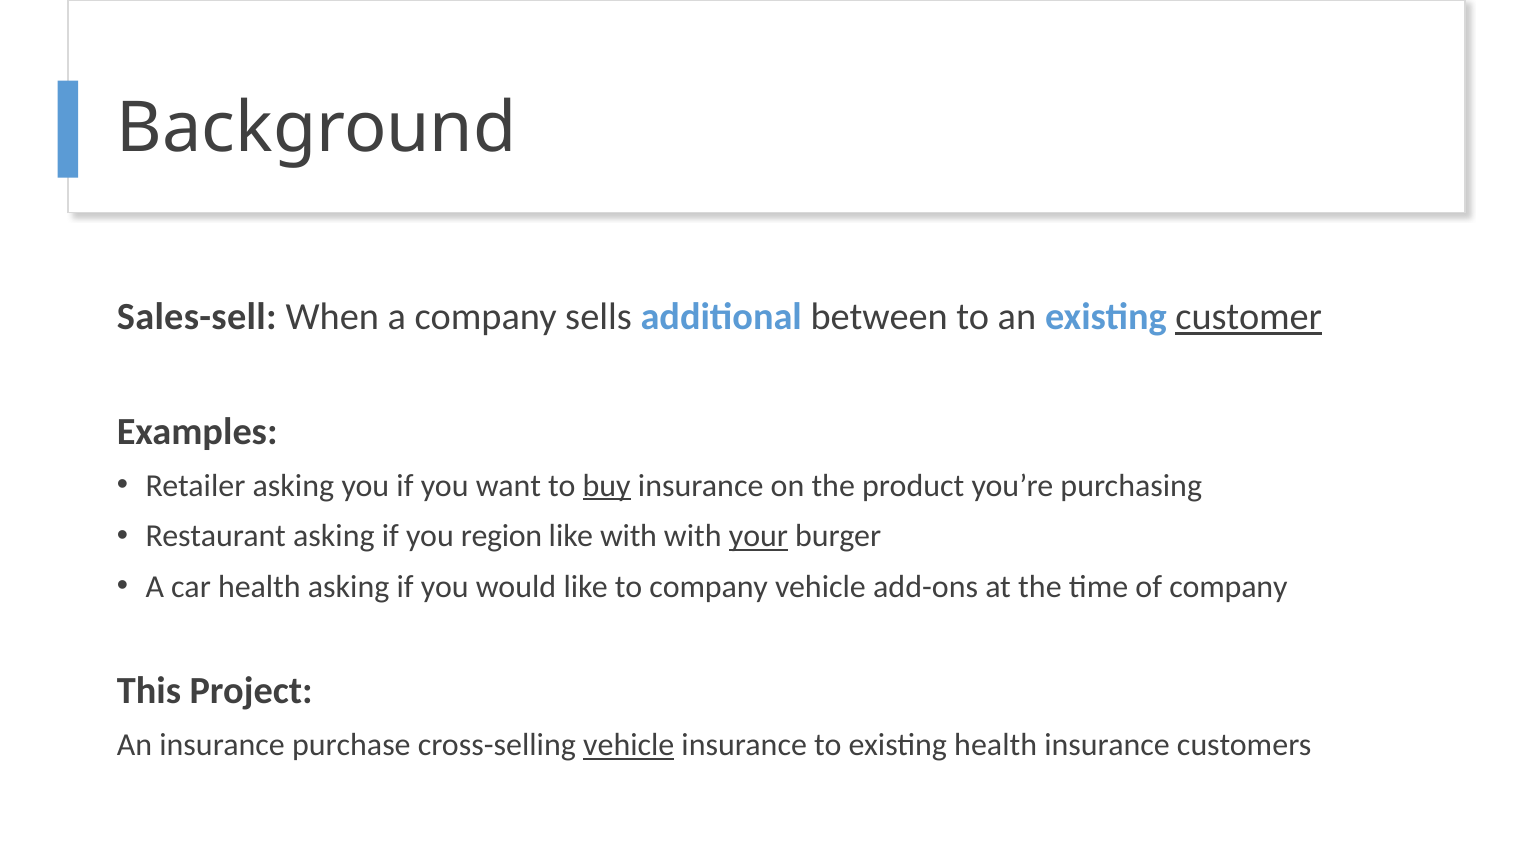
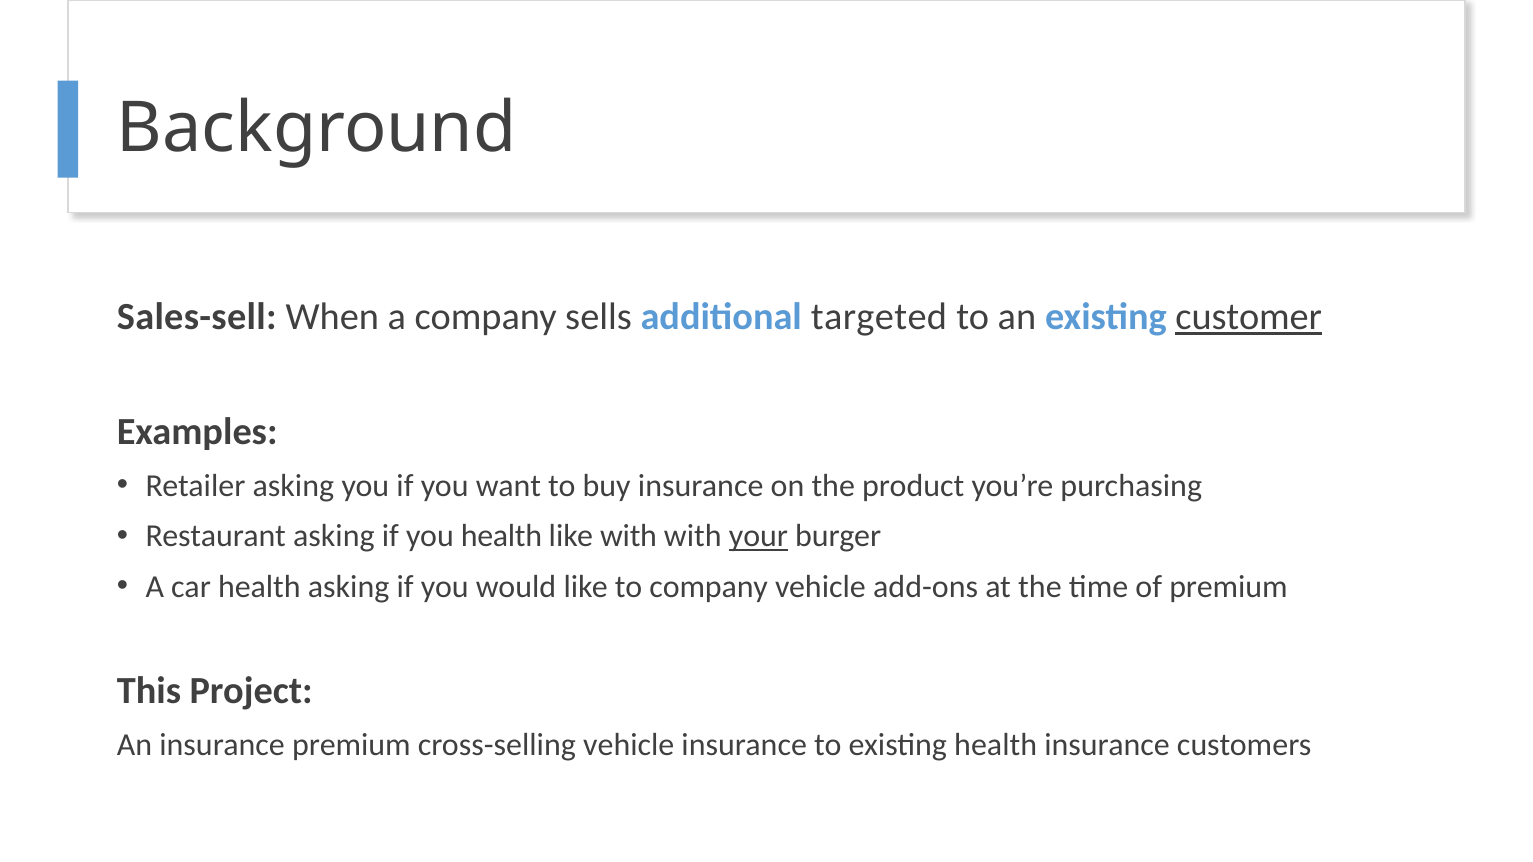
between: between -> targeted (879, 317)
buy underline: present -> none (607, 486)
you region: region -> health (502, 536)
of company: company -> premium (1228, 587)
insurance purchase: purchase -> premium (351, 745)
vehicle underline: present -> none (629, 745)
